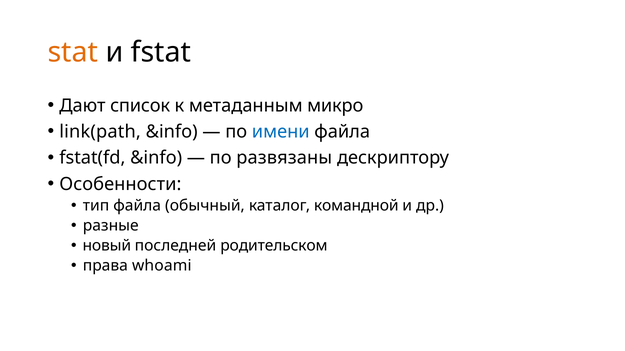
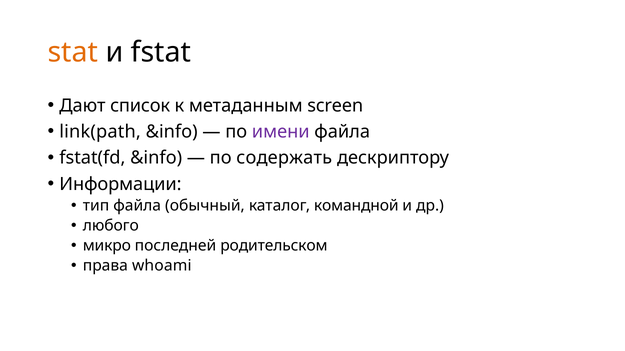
микро: микро -> screen (335, 106)
имени colour: blue -> purple (281, 132)
развязаны: развязаны -> содержать (284, 158)
Особенности: Особенности -> Информации (120, 184)
разные: разные -> любого (111, 226)
новый: новый -> микро (107, 246)
